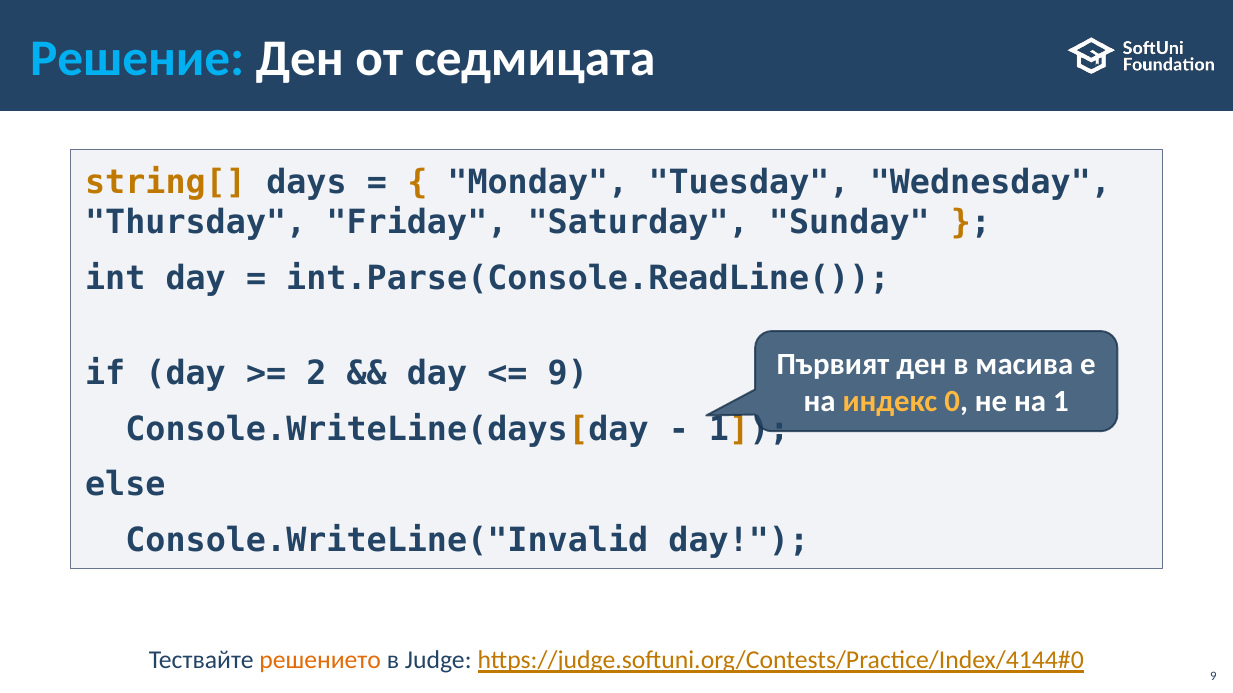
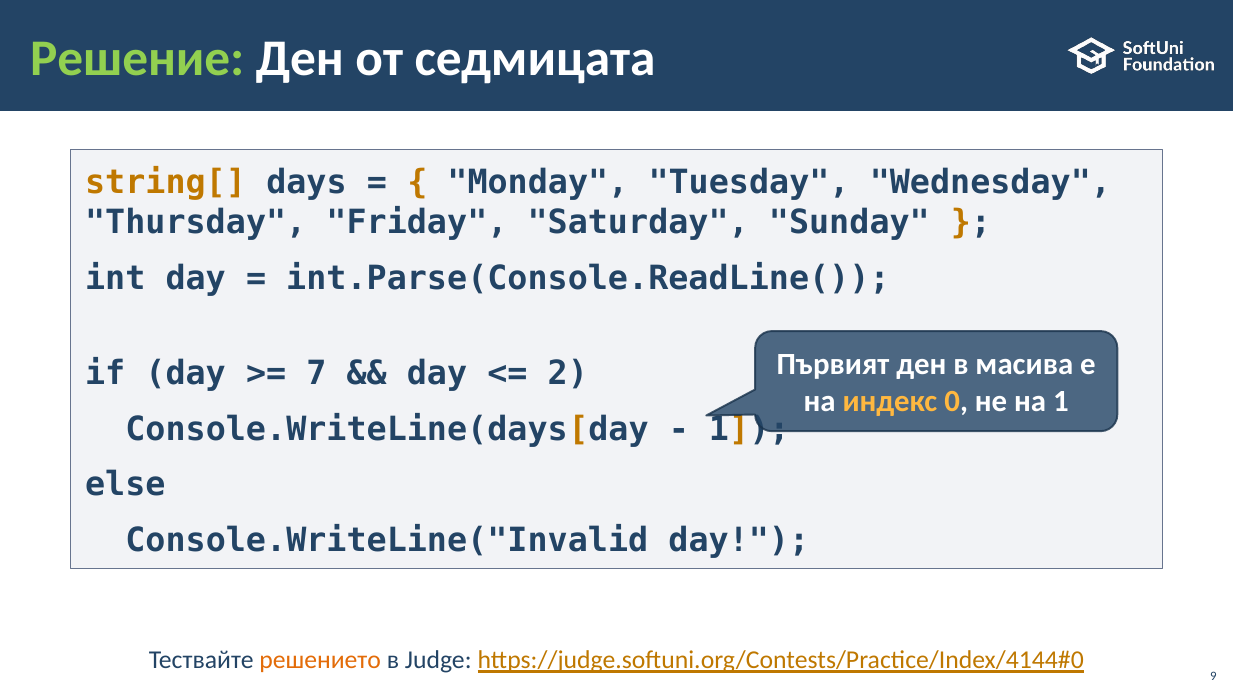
Решение colour: light blue -> light green (137, 58)
2: 2 -> 7 (316, 374)
9: 9 -> 2 (568, 374)
